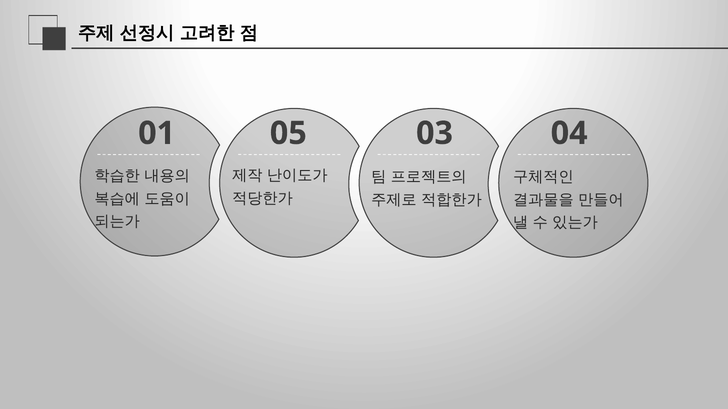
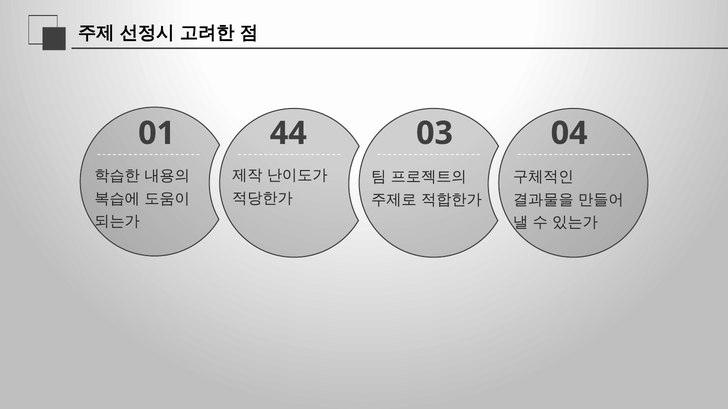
05: 05 -> 44 (288, 133)
